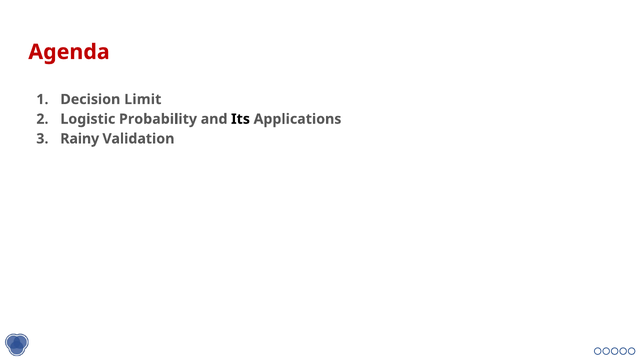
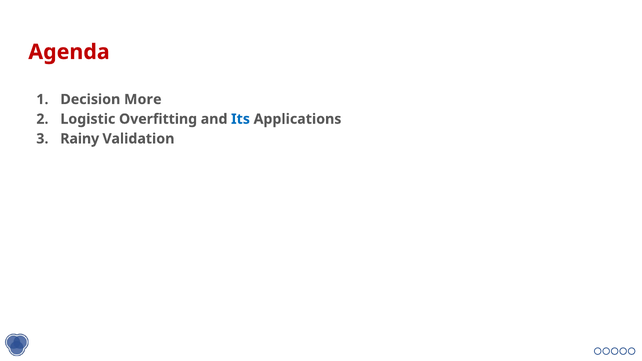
Limit: Limit -> More (143, 99)
Probability: Probability -> Overfitting (158, 119)
Its colour: black -> blue (241, 119)
